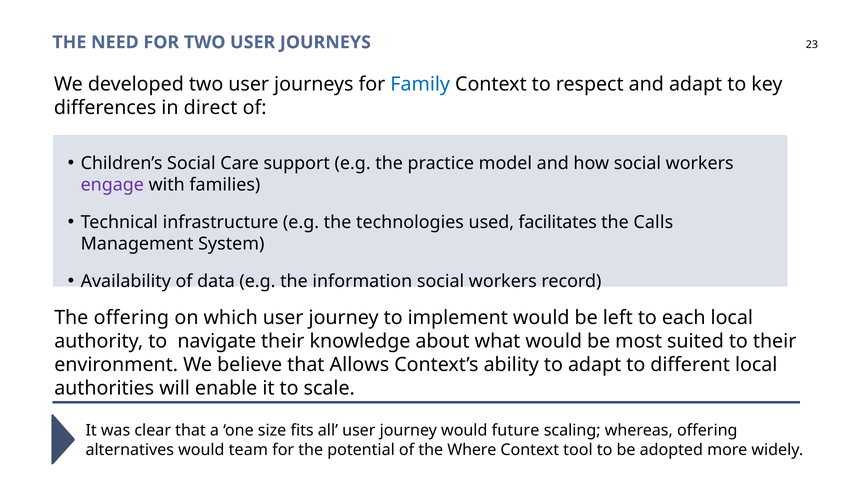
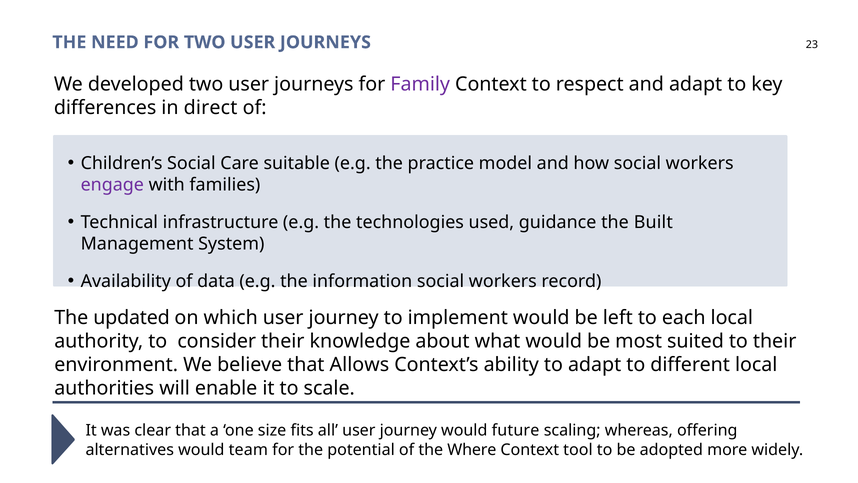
Family colour: blue -> purple (420, 84)
support: support -> suitable (297, 163)
facilitates: facilitates -> guidance (558, 222)
Calls: Calls -> Built (653, 222)
The offering: offering -> updated (132, 317)
navigate: navigate -> consider (217, 341)
